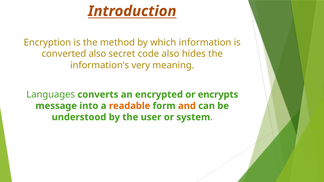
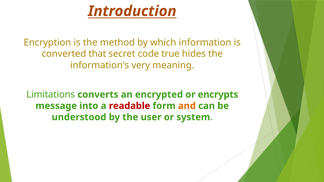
converted also: also -> that (97, 54)
code also: also -> true (171, 54)
Languages: Languages -> Limitations (51, 95)
readable colour: orange -> red (130, 106)
